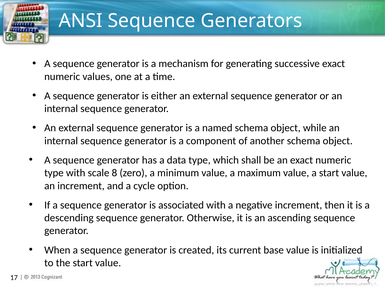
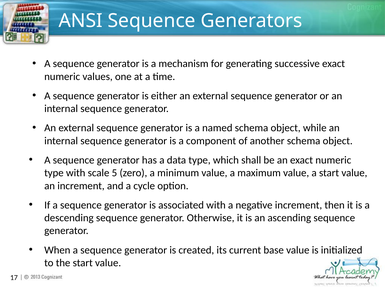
8: 8 -> 5 (114, 173)
